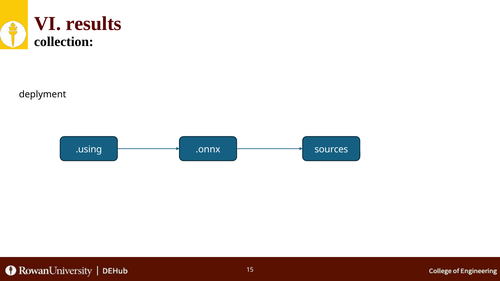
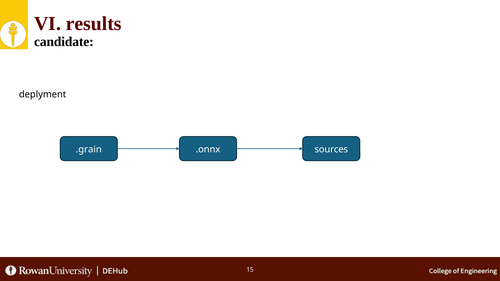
collection: collection -> candidate (64, 42)
.using: .using -> .grain (89, 149)
